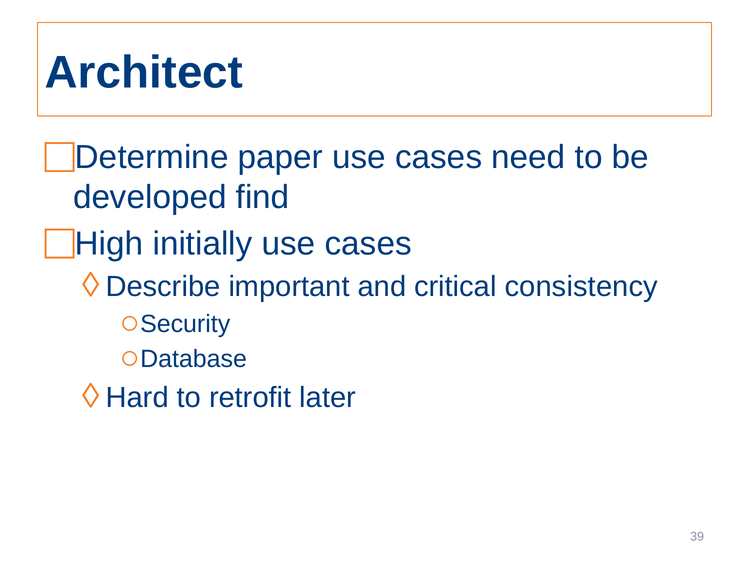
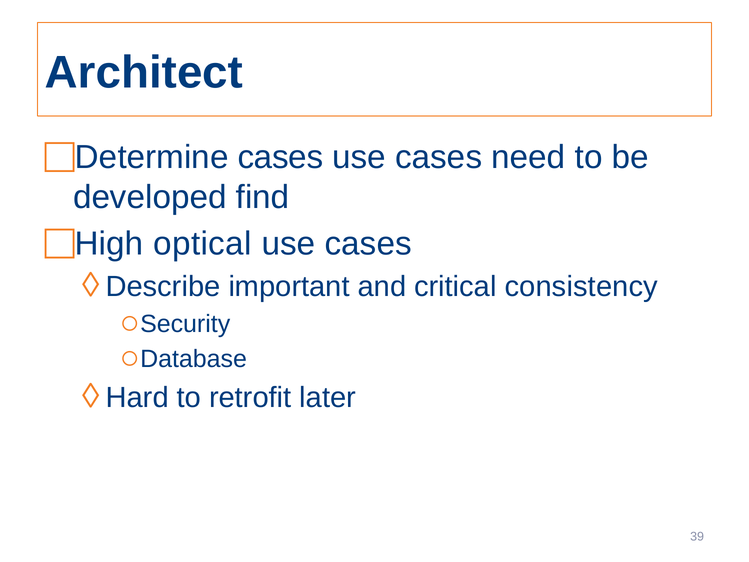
Determine paper: paper -> cases (280, 157)
initially: initially -> optical (202, 244)
